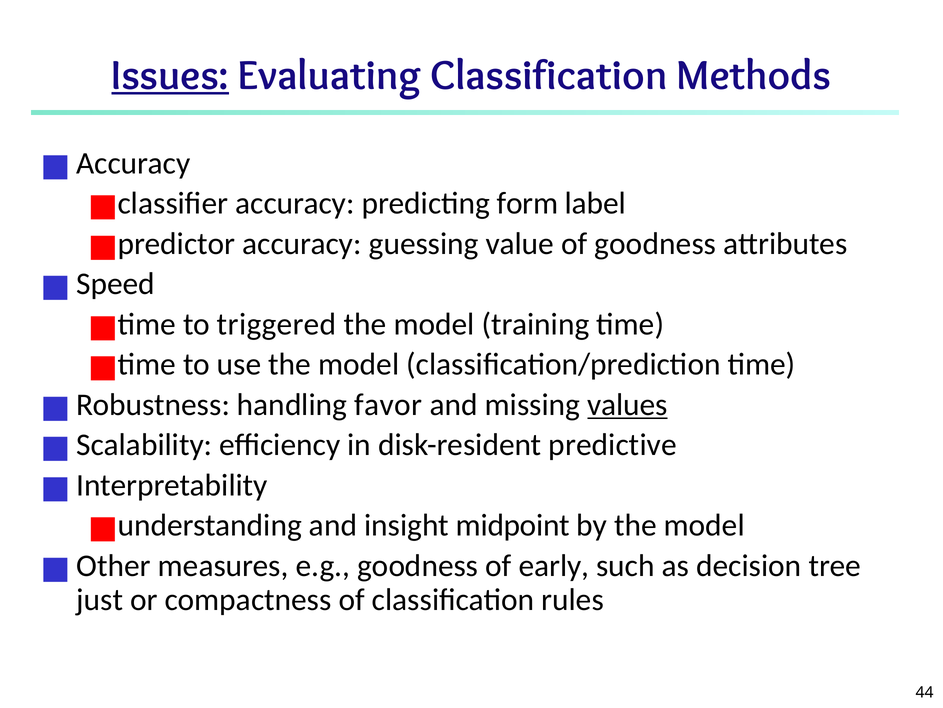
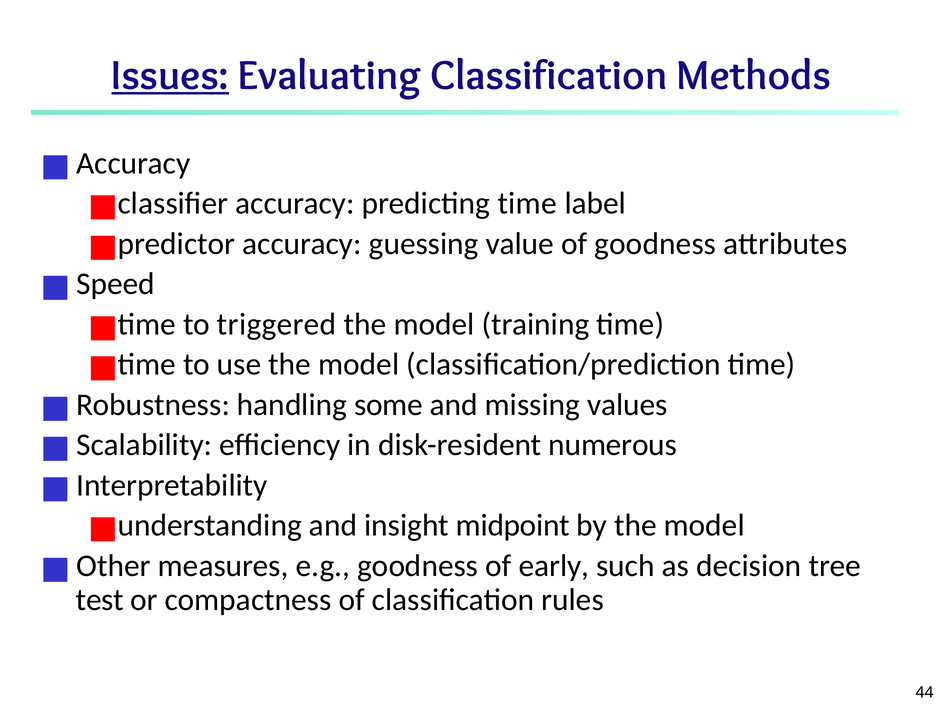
predicting form: form -> time (527, 203)
favor: favor -> some (389, 404)
values underline: present -> none (627, 404)
predictive: predictive -> numerous (613, 444)
just: just -> test (100, 599)
